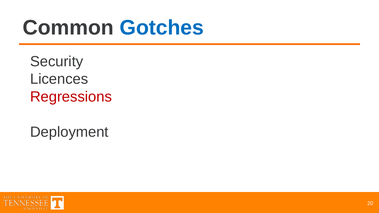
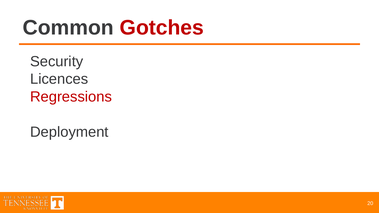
Gotches colour: blue -> red (162, 28)
